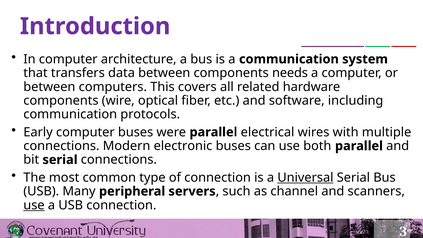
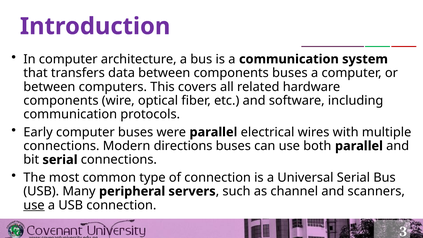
components needs: needs -> buses (290, 73)
electronic: electronic -> directions (183, 146)
Universal underline: present -> none (305, 177)
